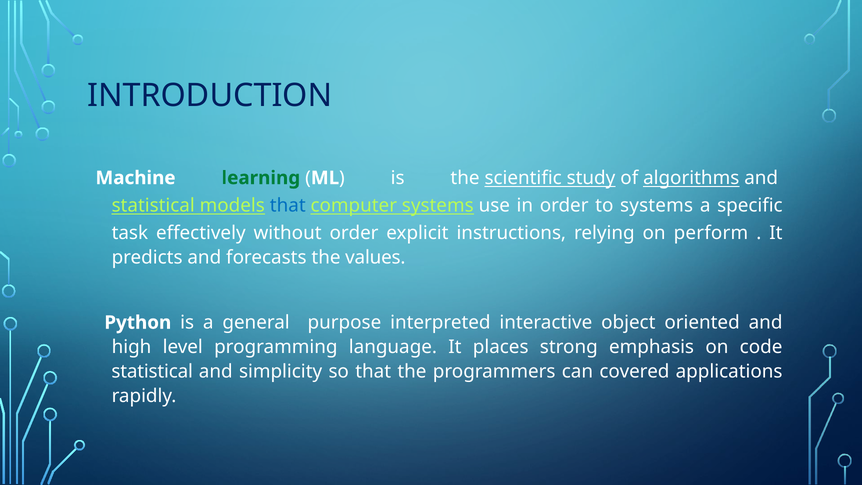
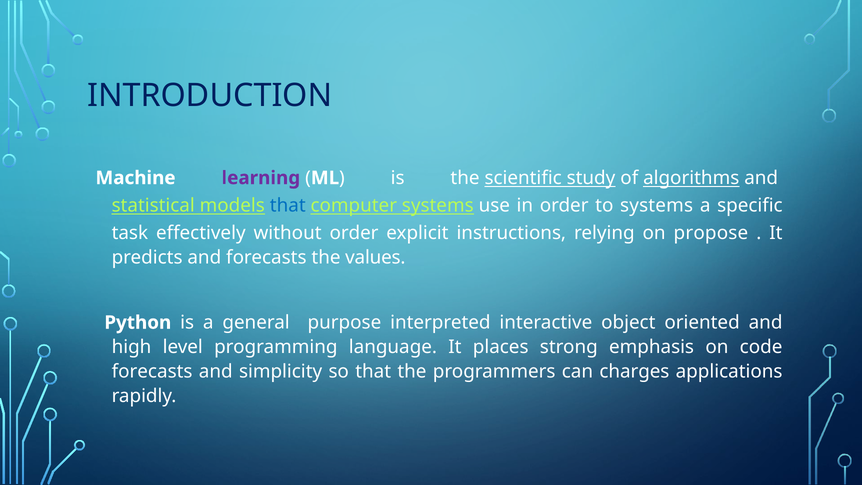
learning colour: green -> purple (261, 178)
perform: perform -> propose (711, 233)
statistical: statistical -> forecasts (152, 371)
covered: covered -> charges (634, 371)
